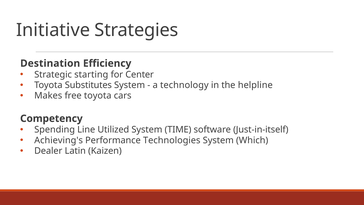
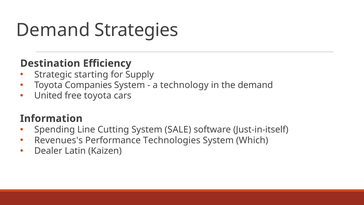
Initiative: Initiative -> Demand (53, 30)
Center: Center -> Supply (140, 74)
Substitutes: Substitutes -> Companies (88, 85)
the helpline: helpline -> demand (255, 85)
Makes: Makes -> United (48, 96)
Competency: Competency -> Information (51, 118)
Utilized: Utilized -> Cutting (113, 130)
TIME: TIME -> SALE (178, 130)
Achieving's: Achieving's -> Revenues's (59, 140)
